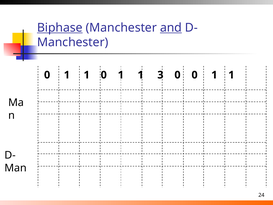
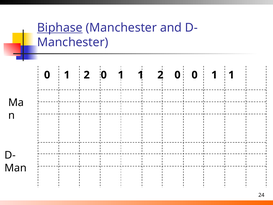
and underline: present -> none (171, 28)
1: 1 -> 2 (87, 75)
1 1 3: 3 -> 2 (160, 75)
